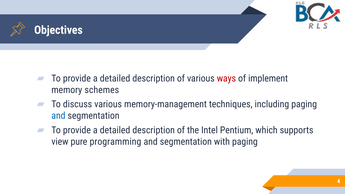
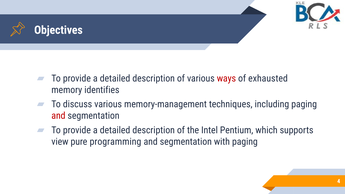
implement: implement -> exhausted (268, 78)
schemes: schemes -> identifies (102, 90)
and colour: blue -> red (58, 116)
